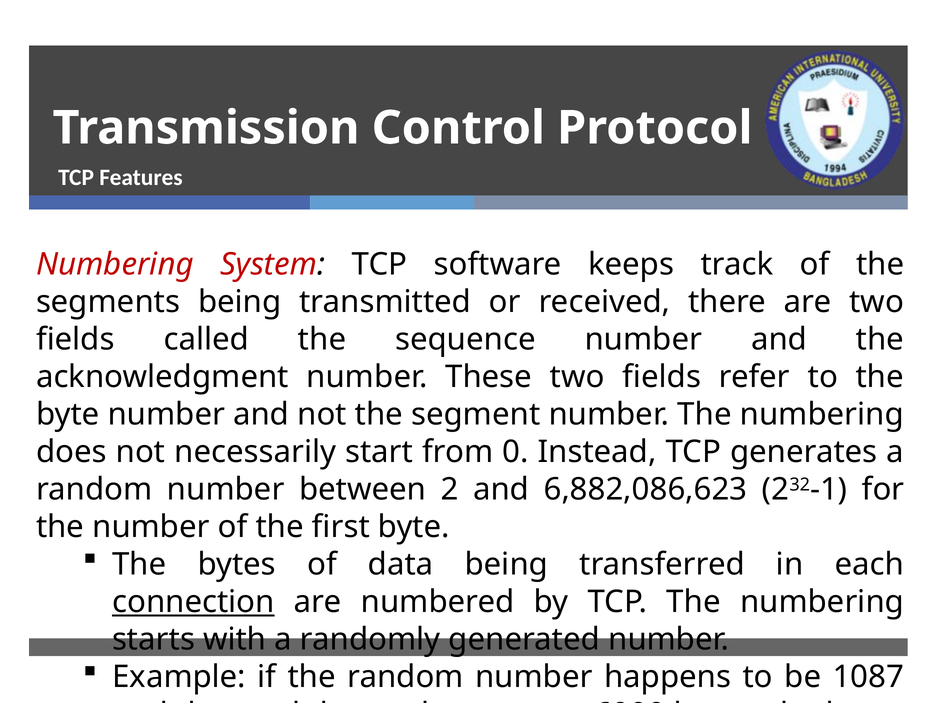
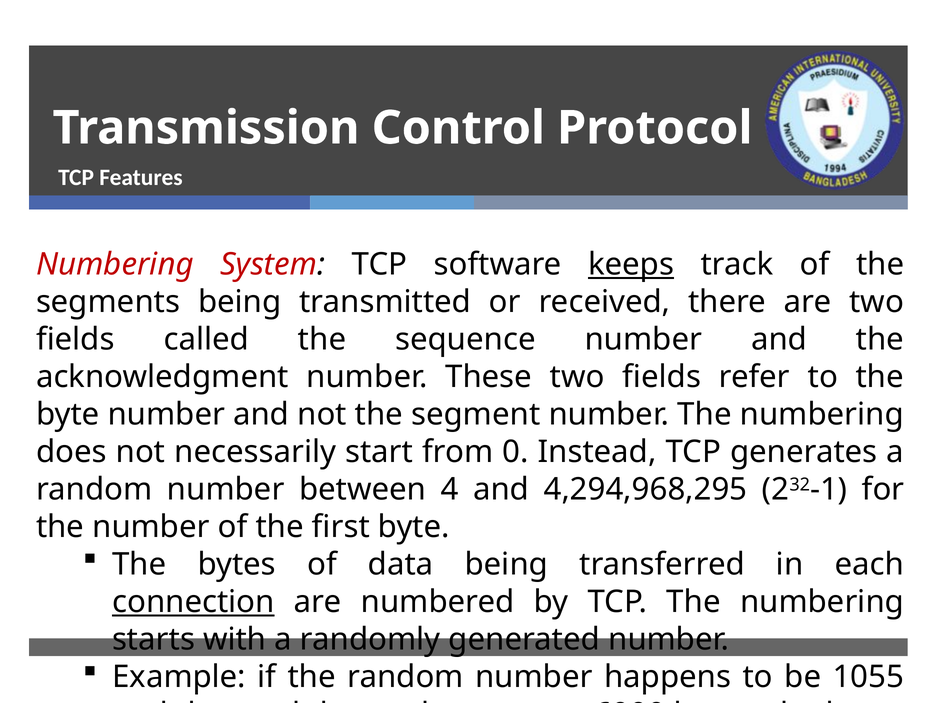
keeps underline: none -> present (631, 265)
2: 2 -> 4 (450, 489)
6,882,086,623: 6,882,086,623 -> 4,294,968,295 (645, 489)
1087: 1087 -> 1055 (868, 677)
